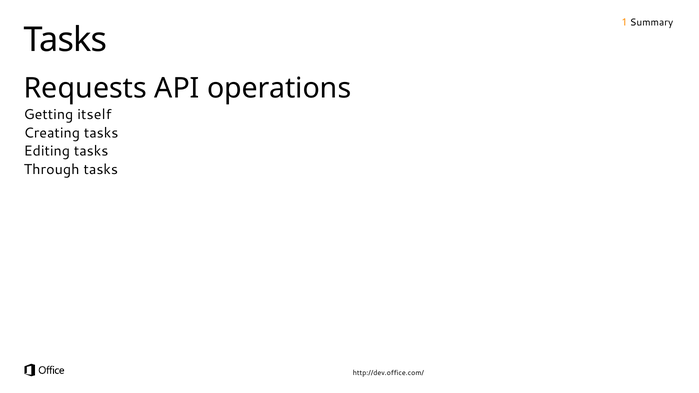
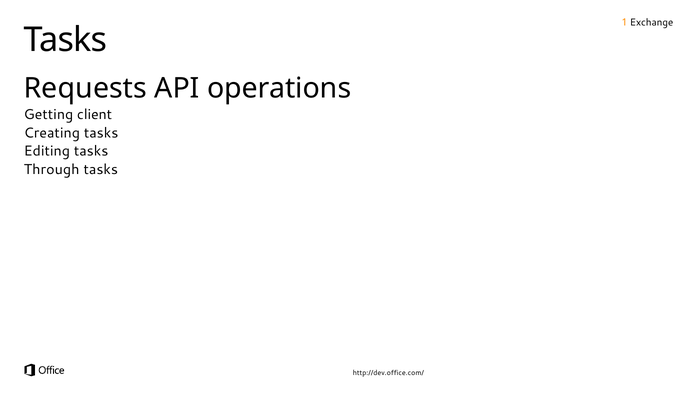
Summary: Summary -> Exchange (652, 23)
itself: itself -> client (95, 115)
